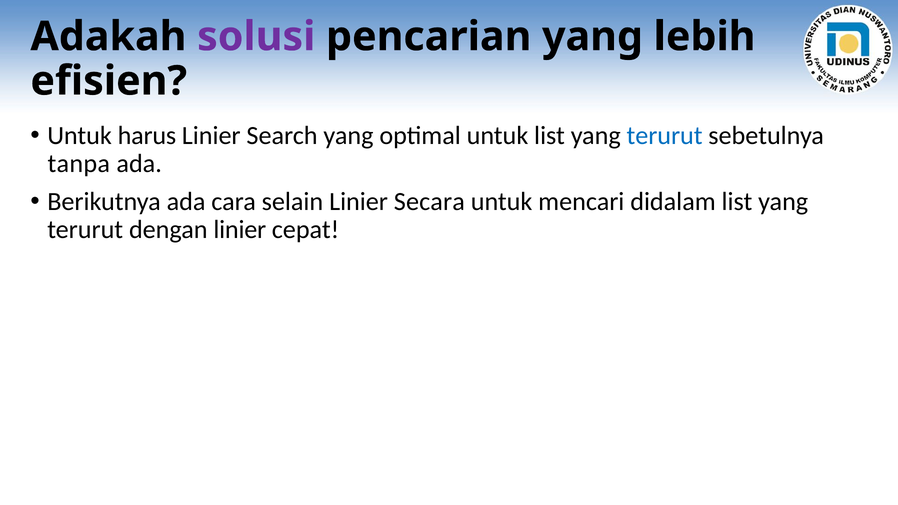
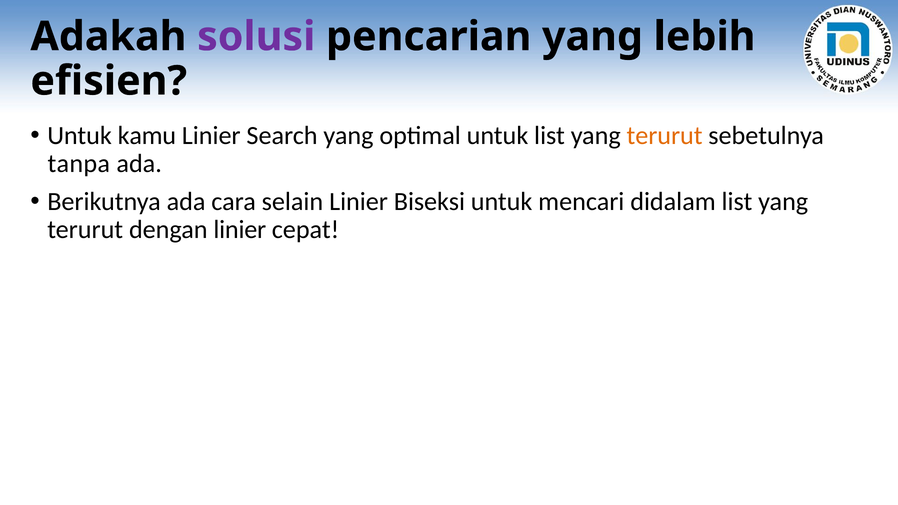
harus: harus -> kamu (147, 136)
terurut colour: blue -> orange (665, 136)
Secara: Secara -> Biseksi (429, 202)
